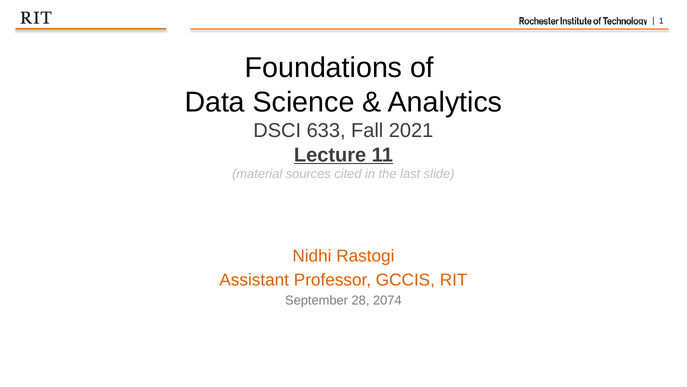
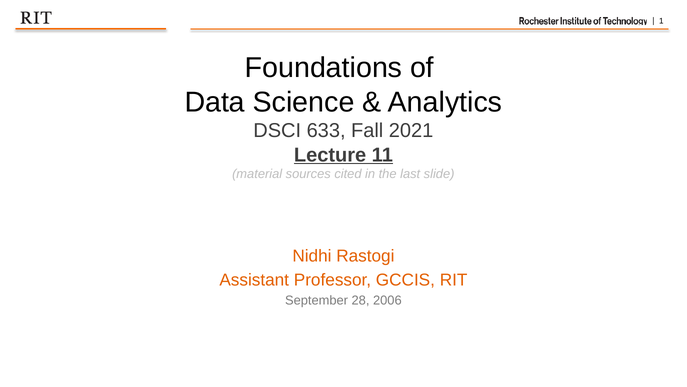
2074: 2074 -> 2006 (387, 300)
